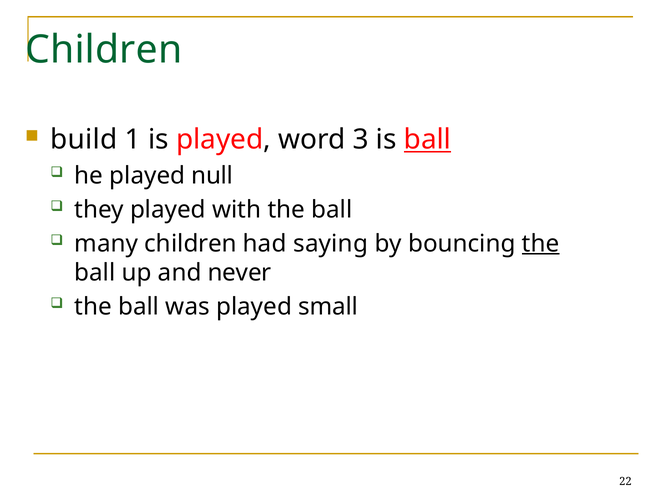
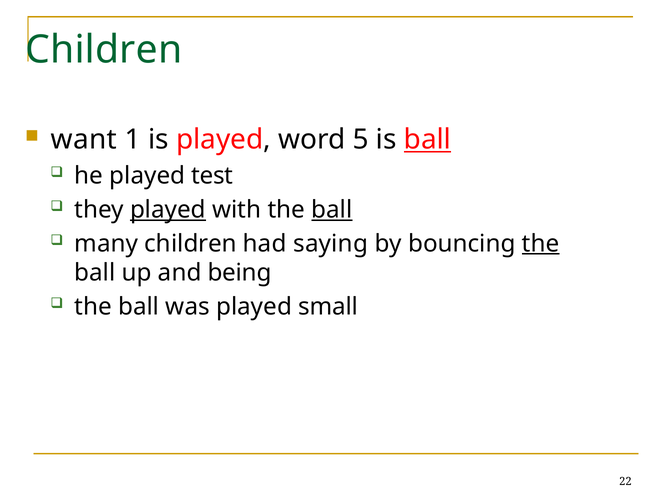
build: build -> want (84, 140)
3: 3 -> 5 (361, 140)
null: null -> test (212, 176)
played underline: none -> present (168, 210)
ball underline: none -> present (332, 210)
never: never -> being (240, 273)
